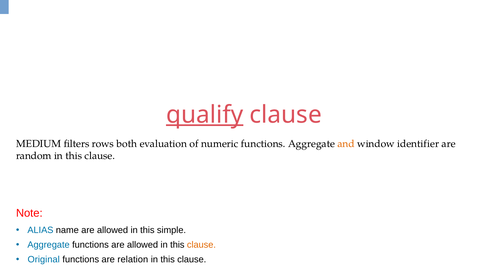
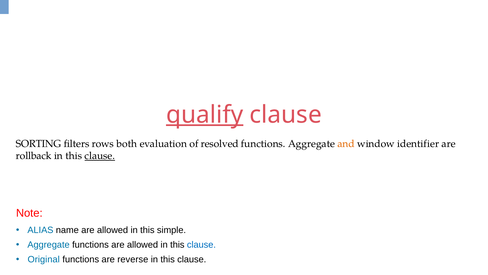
MEDIUM: MEDIUM -> SORTING (39, 143)
numeric: numeric -> resolved (220, 143)
random: random -> rollback (34, 156)
clause underline: none -> present (100, 156)
clause colour: orange -> blue (201, 244)
relation: relation -> reverse (133, 259)
